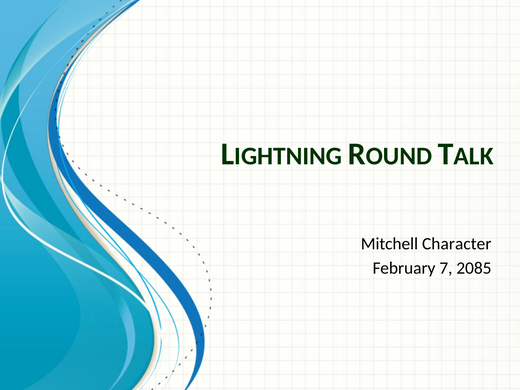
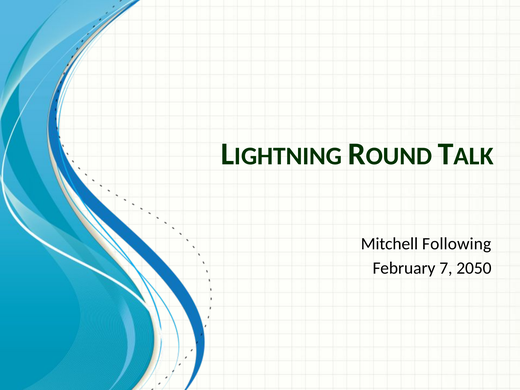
Character: Character -> Following (457, 244)
2085: 2085 -> 2050 (474, 268)
